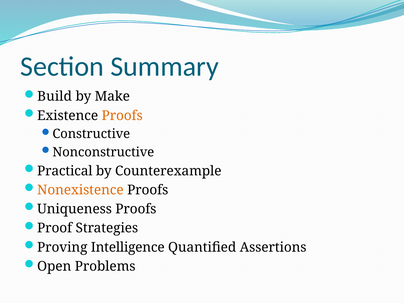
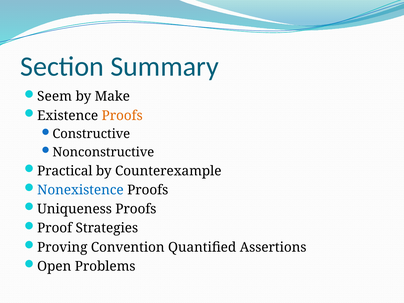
Build: Build -> Seem (55, 97)
Nonexistence colour: orange -> blue (80, 190)
Intelligence: Intelligence -> Convention (128, 247)
